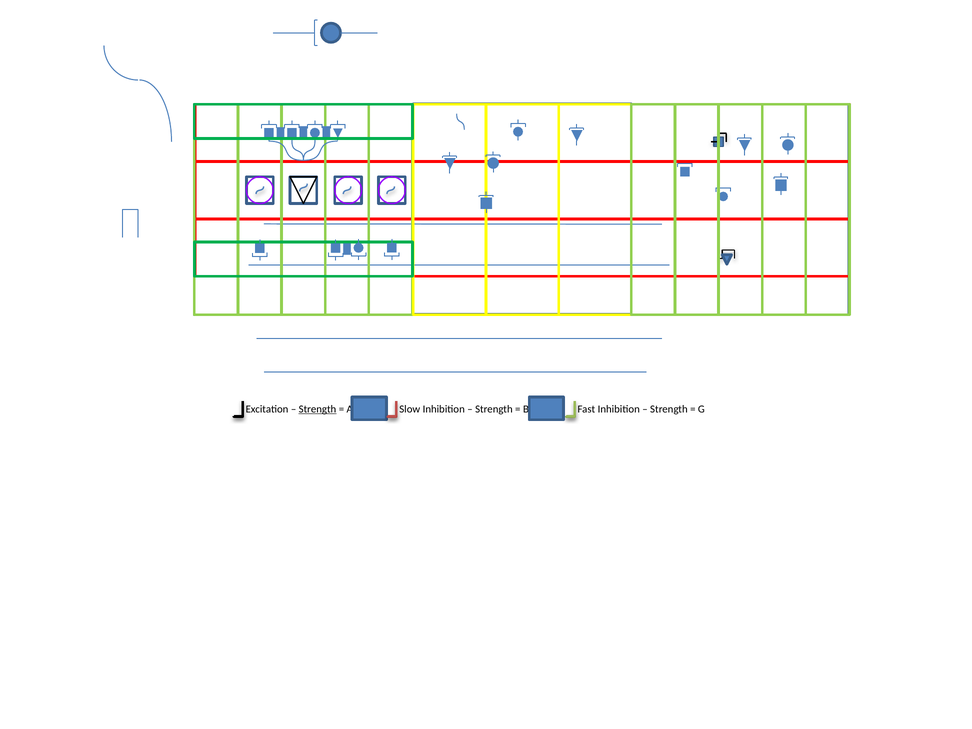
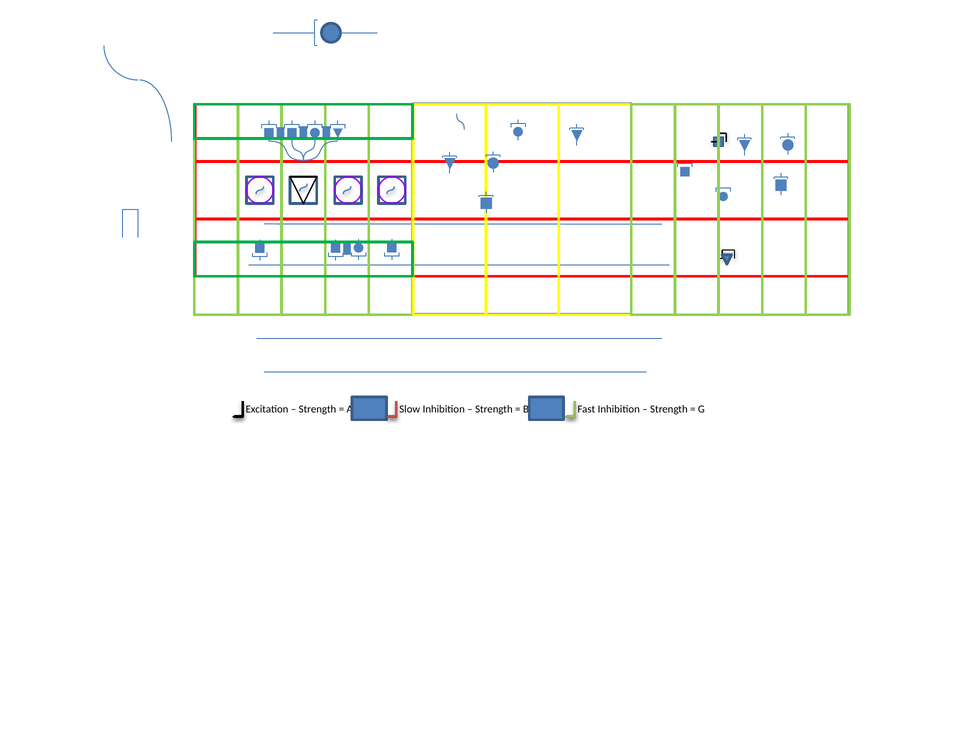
Strength underline: present -> none (317, 409)
